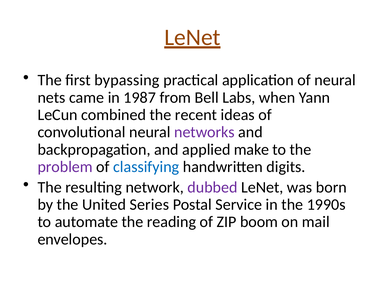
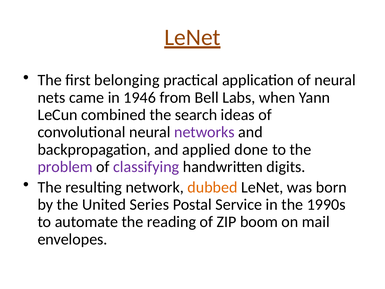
bypassing: bypassing -> belonging (127, 80)
1987: 1987 -> 1946 (140, 97)
recent: recent -> search (196, 115)
make: make -> done (251, 149)
classifying colour: blue -> purple (146, 167)
dubbed colour: purple -> orange (212, 187)
